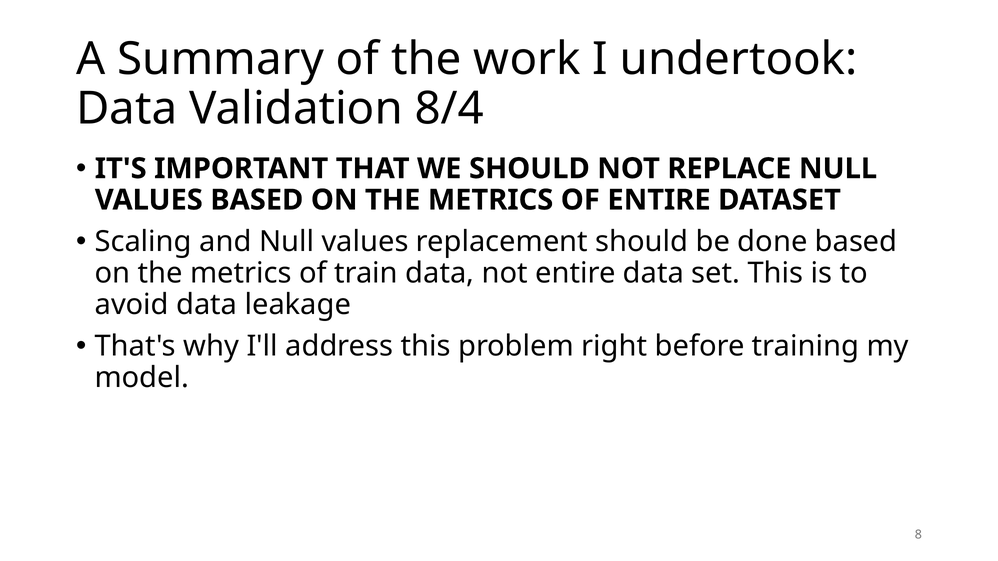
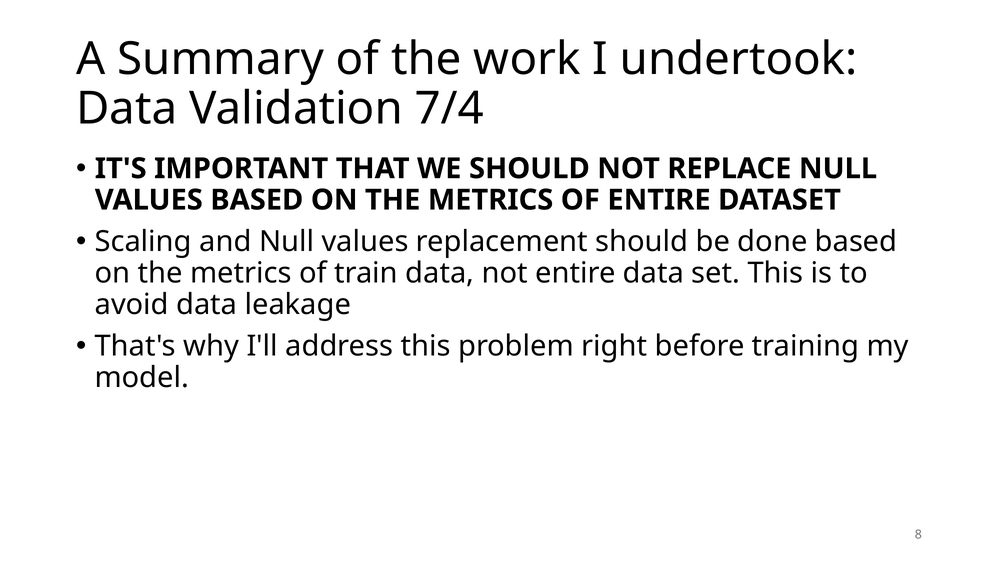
8/4: 8/4 -> 7/4 (449, 109)
